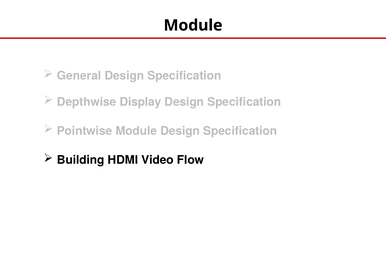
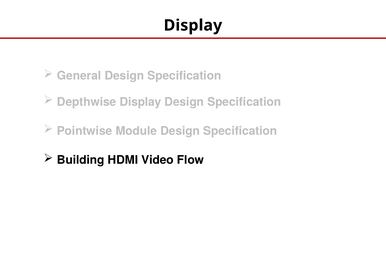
Module: Module -> Display (193, 25)
